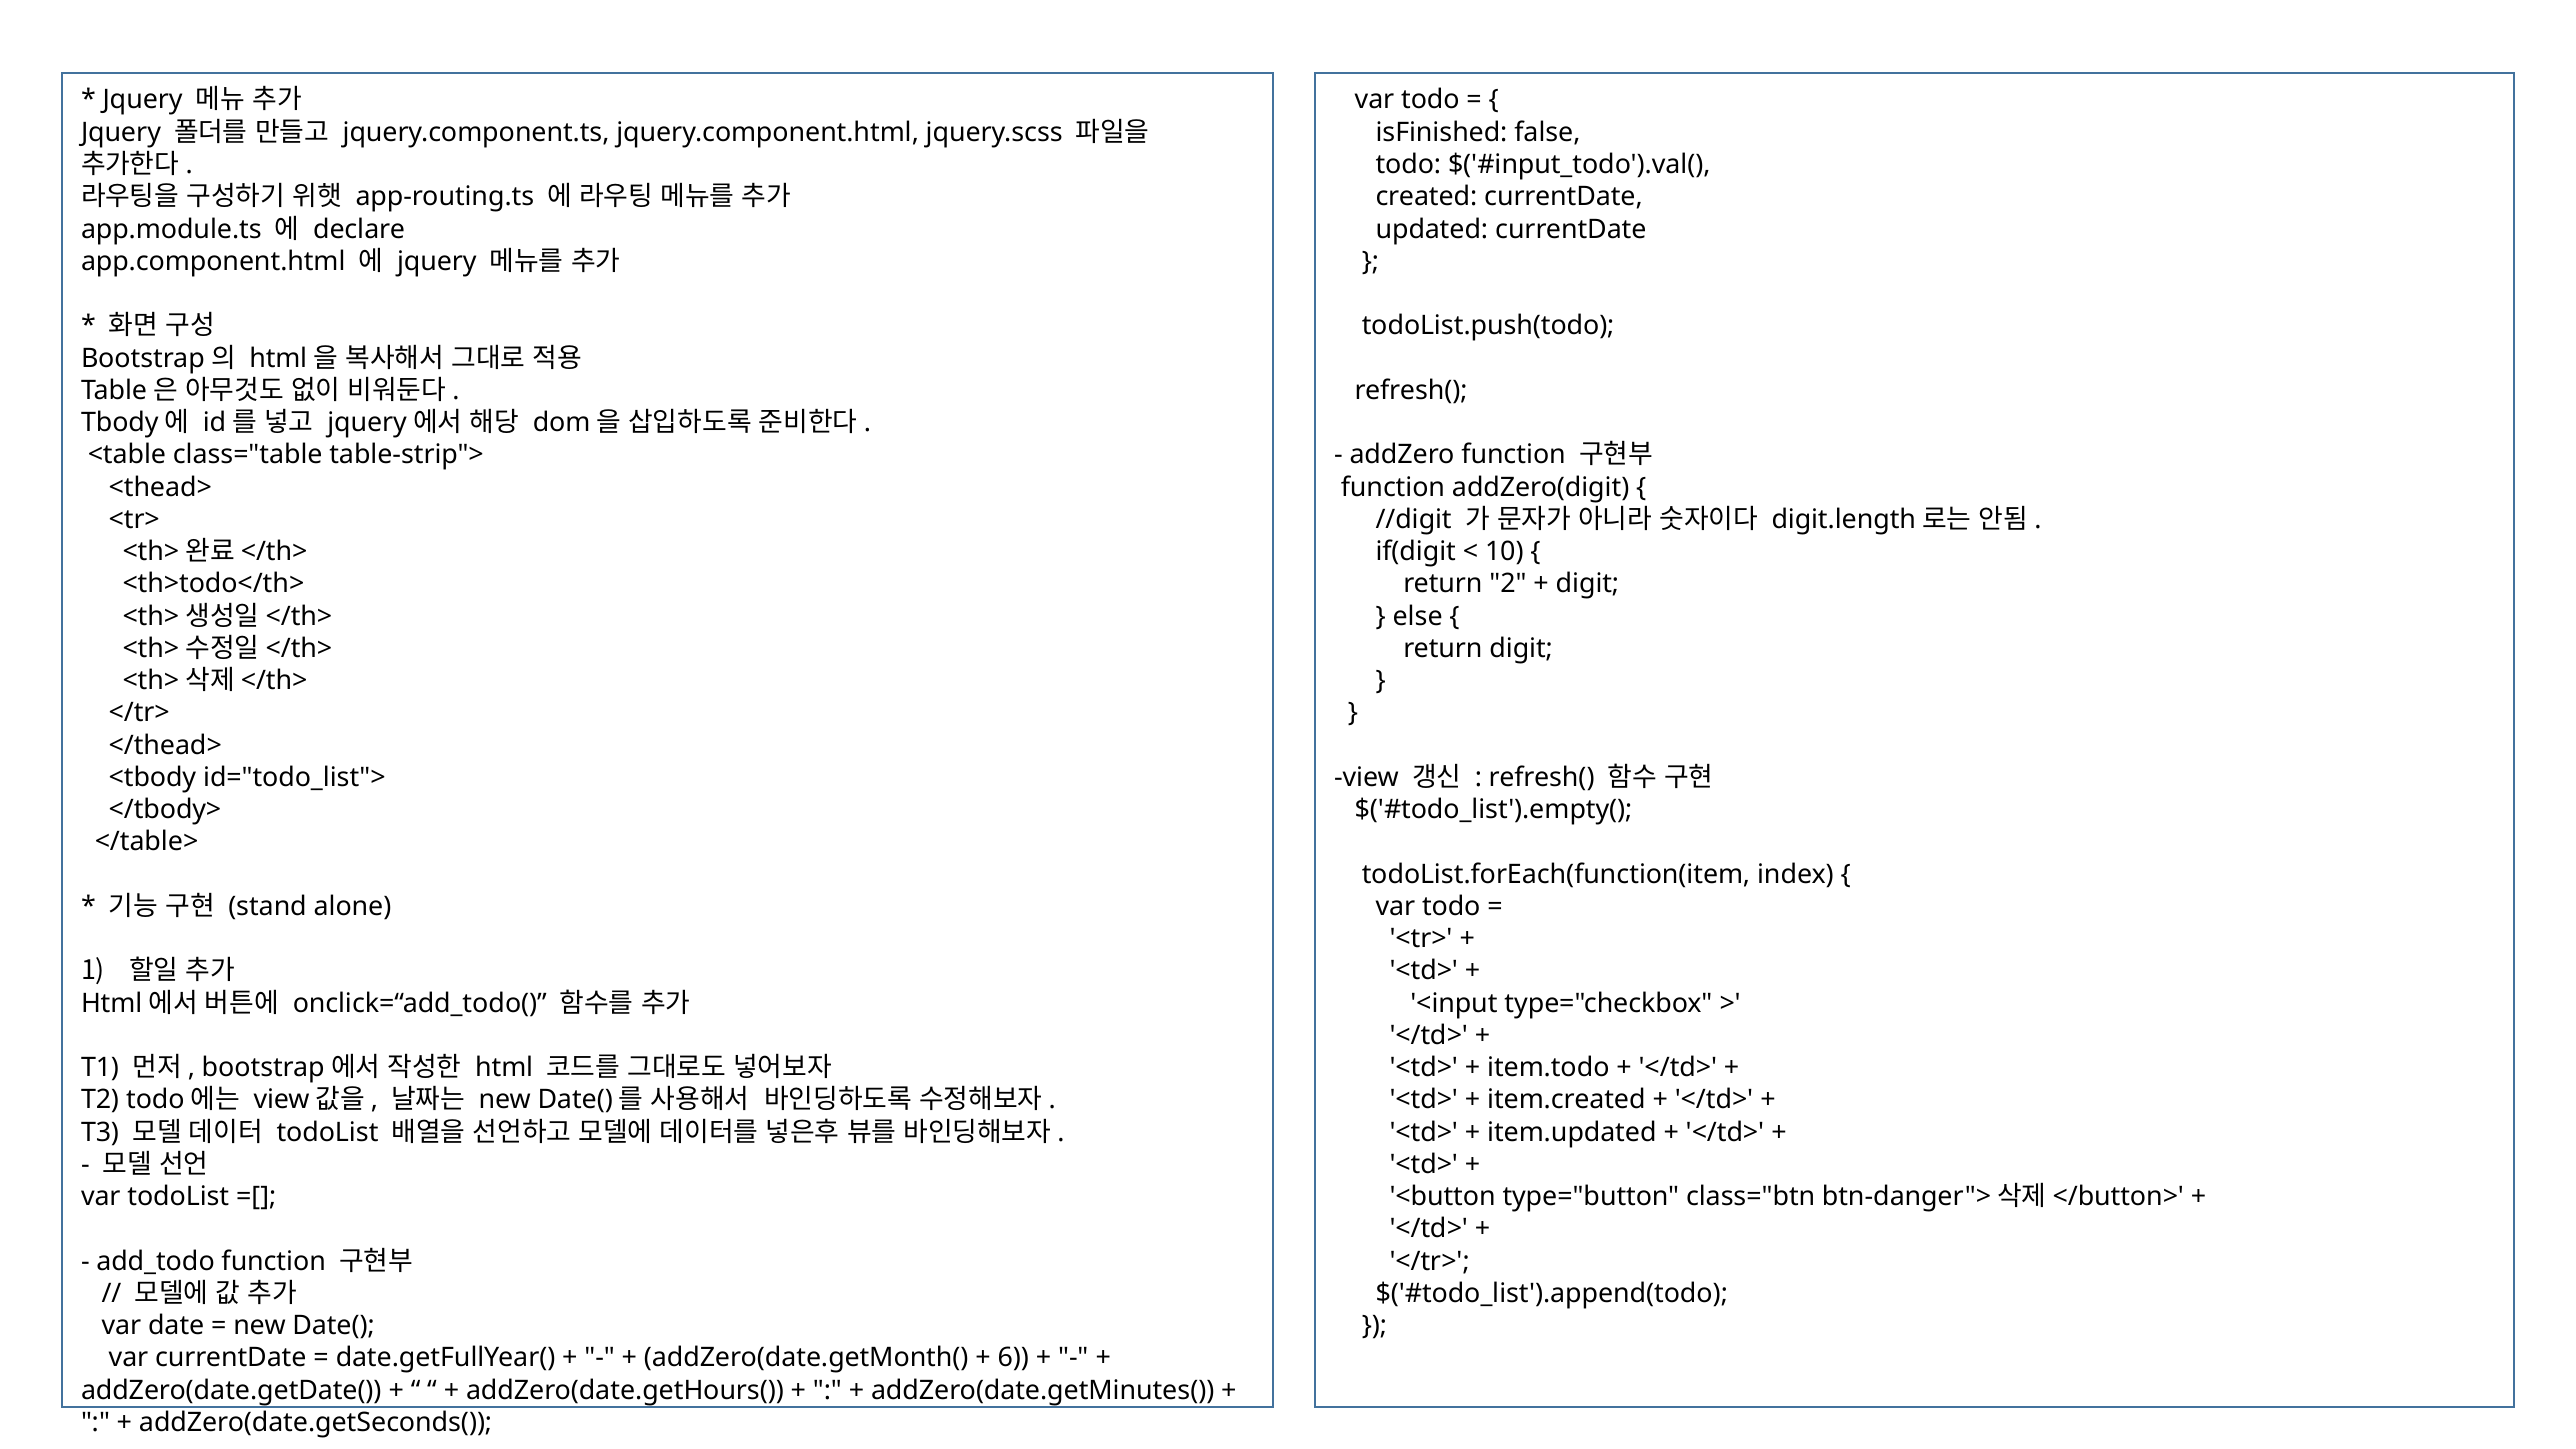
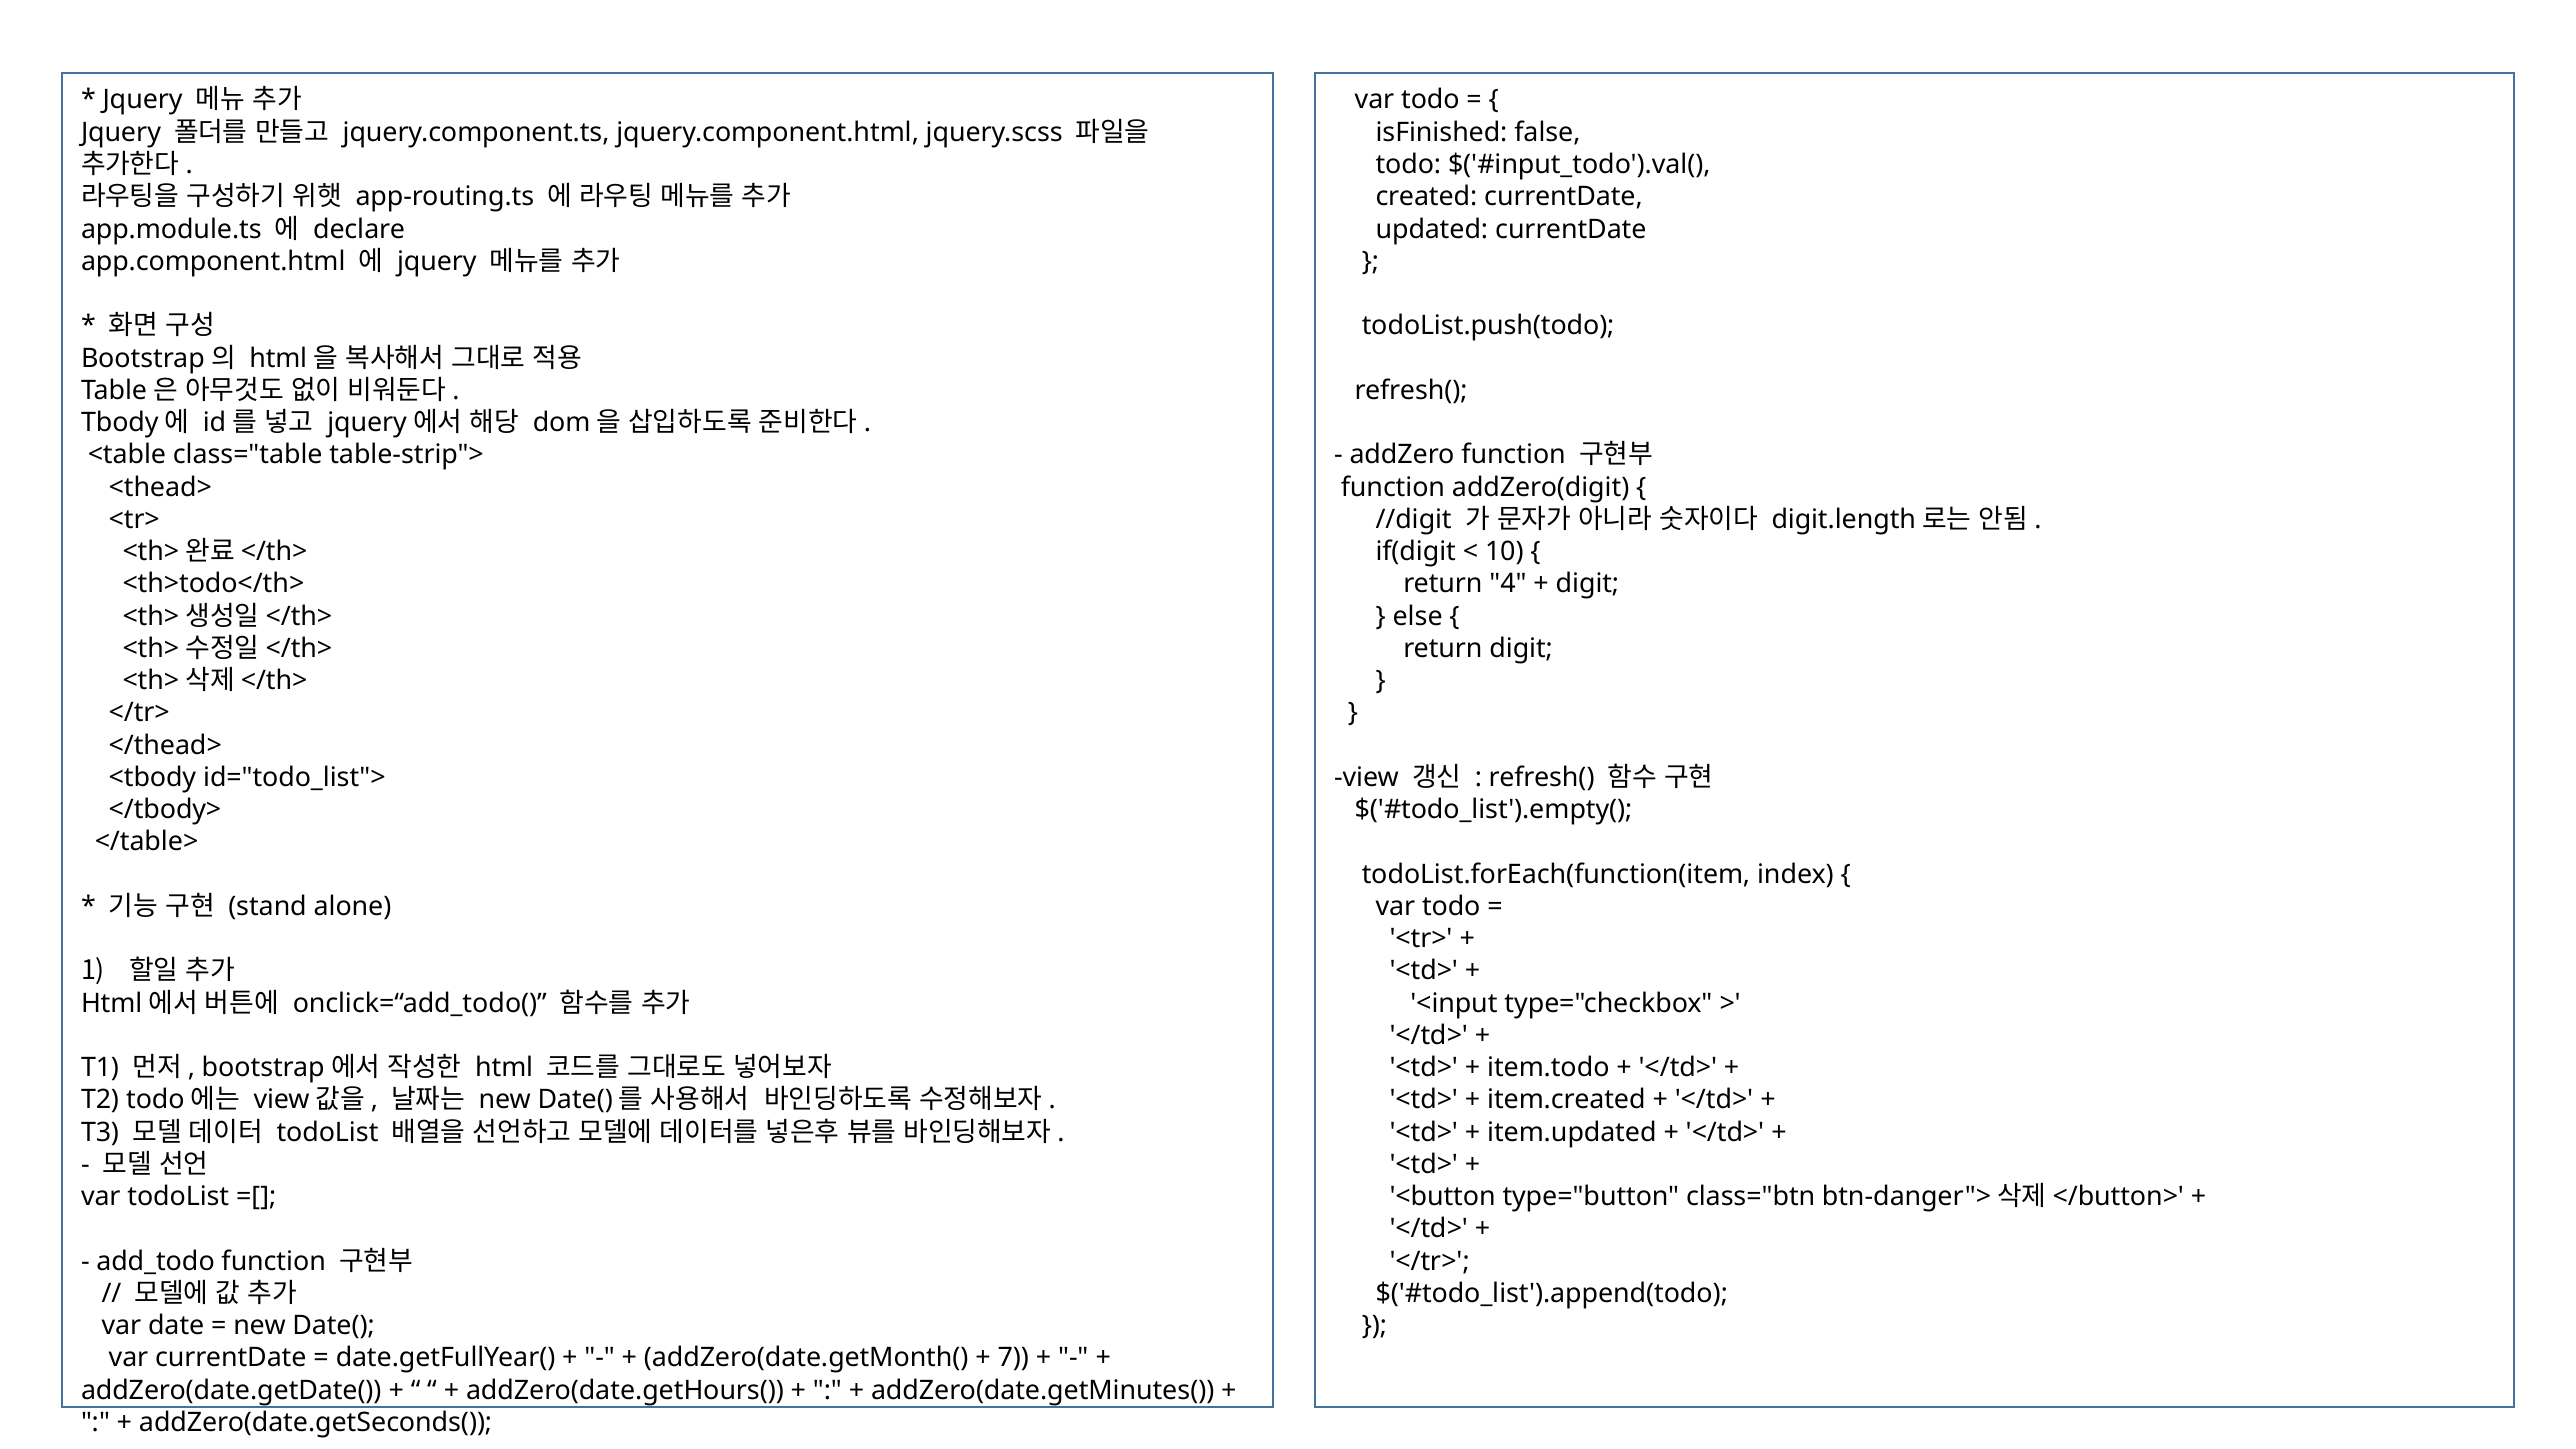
2: 2 -> 4 (1508, 584)
6: 6 -> 7 (1013, 1358)
